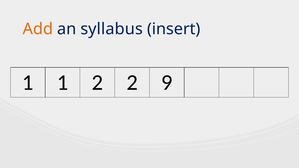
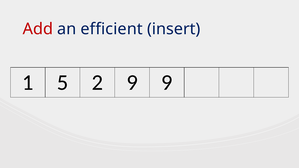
Add colour: orange -> red (38, 29)
syllabus: syllabus -> efficient (112, 29)
1 1: 1 -> 5 (63, 83)
2 2: 2 -> 9 (132, 83)
